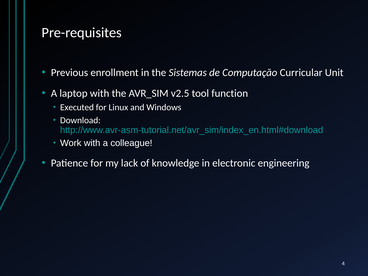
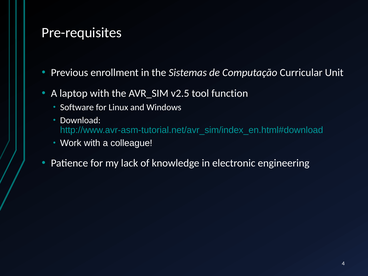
Executed: Executed -> Software (77, 107)
